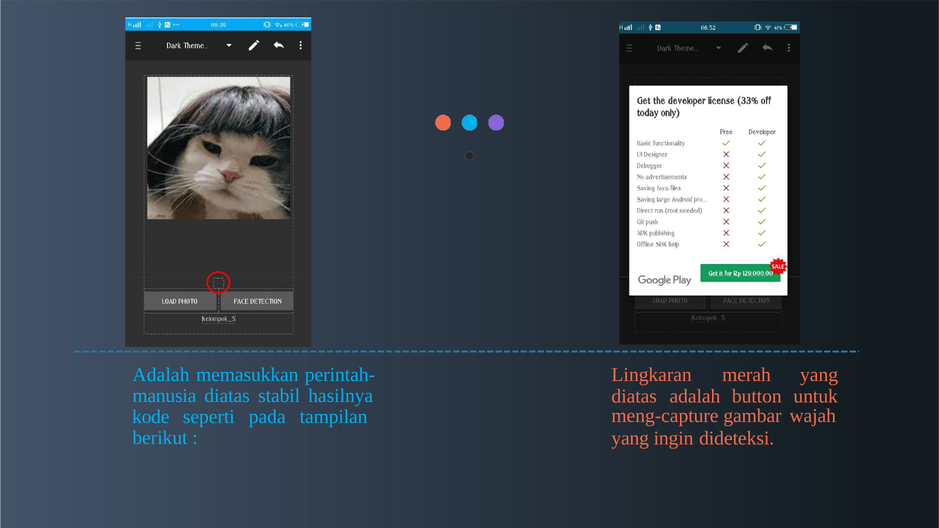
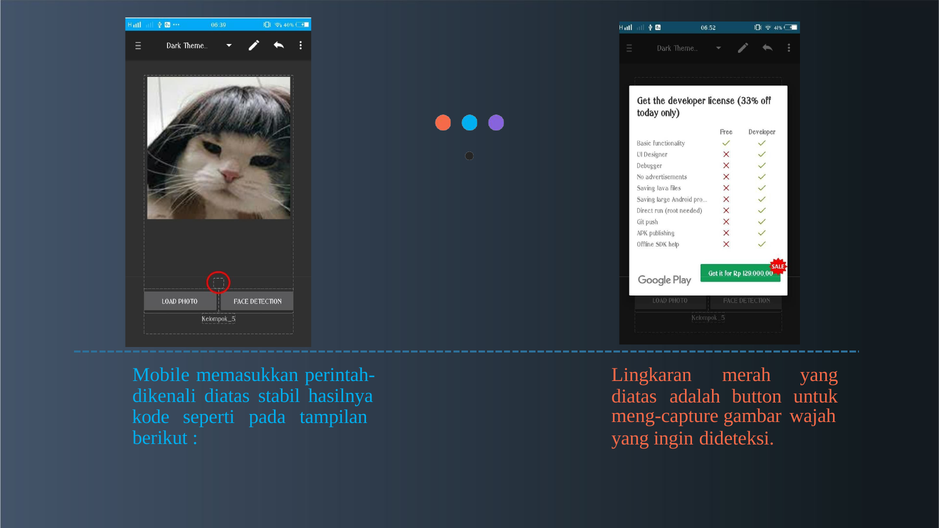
Adalah: Adalah -> Mobile (161, 375)
manusia: manusia -> dikenali (164, 396)
